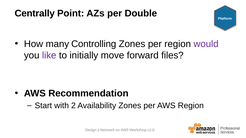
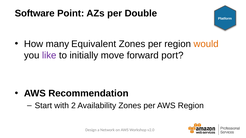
Centrally: Centrally -> Software (35, 13)
Controlling: Controlling -> Equivalent (94, 44)
would colour: purple -> orange (206, 44)
files: files -> port (172, 55)
